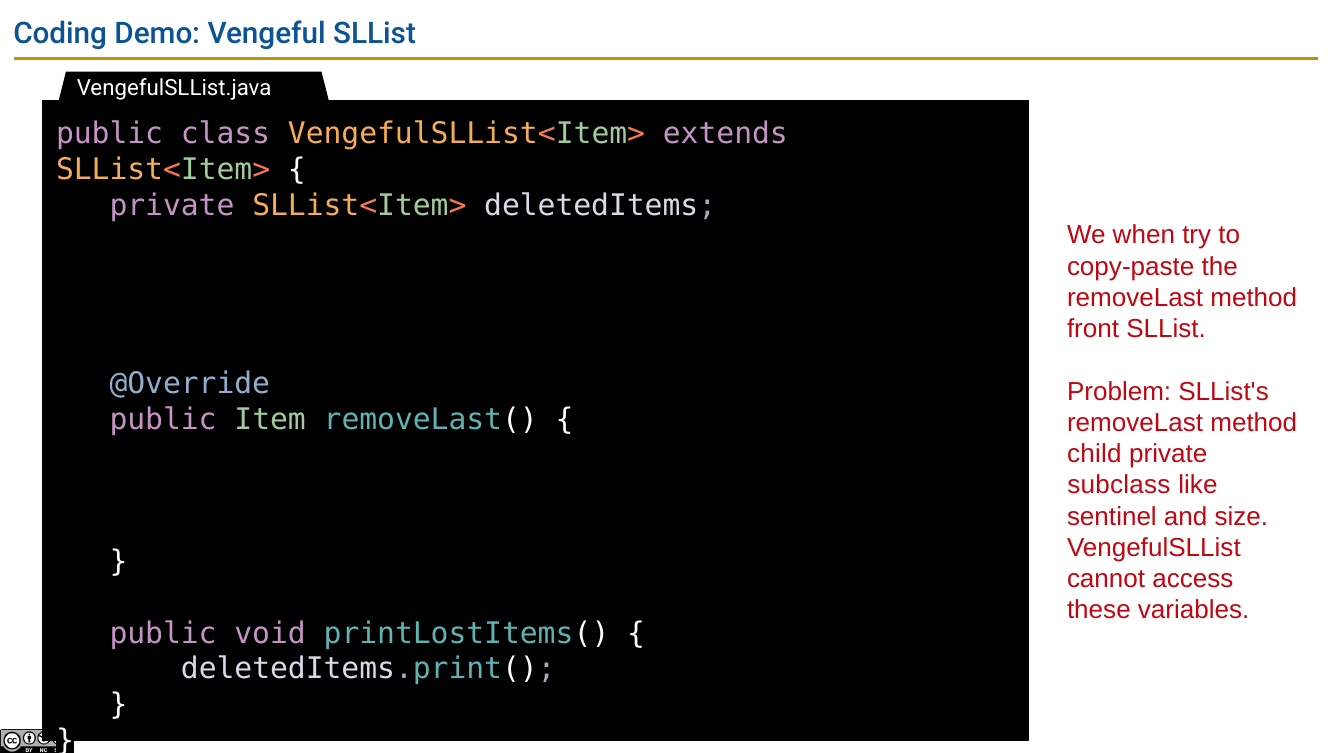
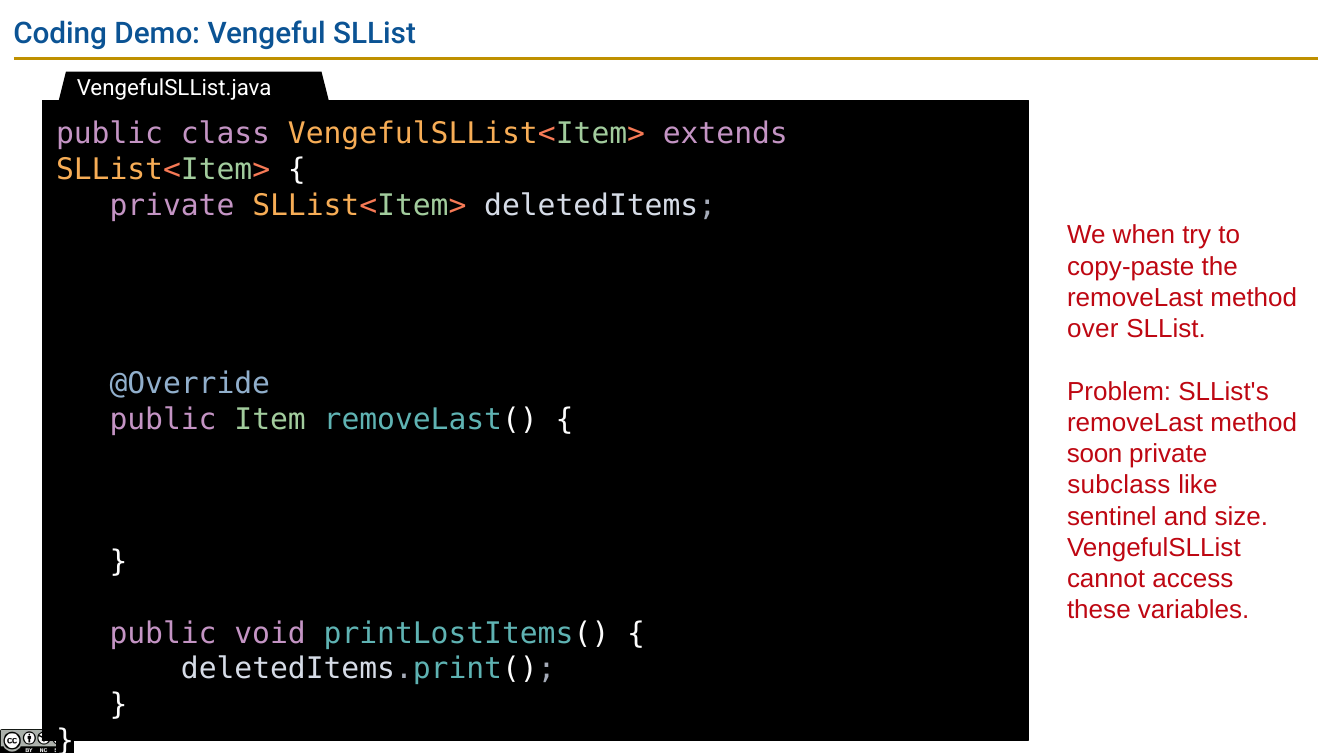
front: front -> over (1093, 329)
child: child -> soon (1095, 454)
